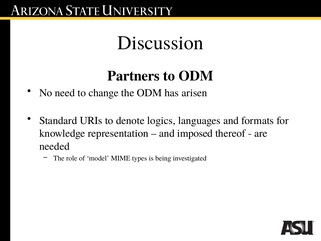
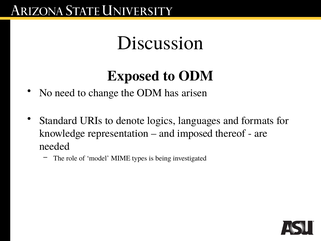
Partners: Partners -> Exposed (133, 76)
